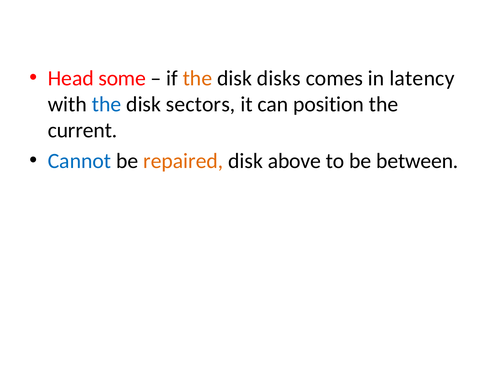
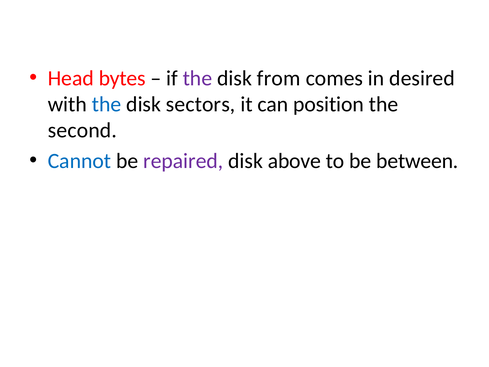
some: some -> bytes (122, 78)
the colour: orange -> purple (197, 78)
disks: disks -> from (279, 78)
latency: latency -> desired (422, 78)
current: current -> second (82, 130)
repaired colour: orange -> purple (183, 161)
